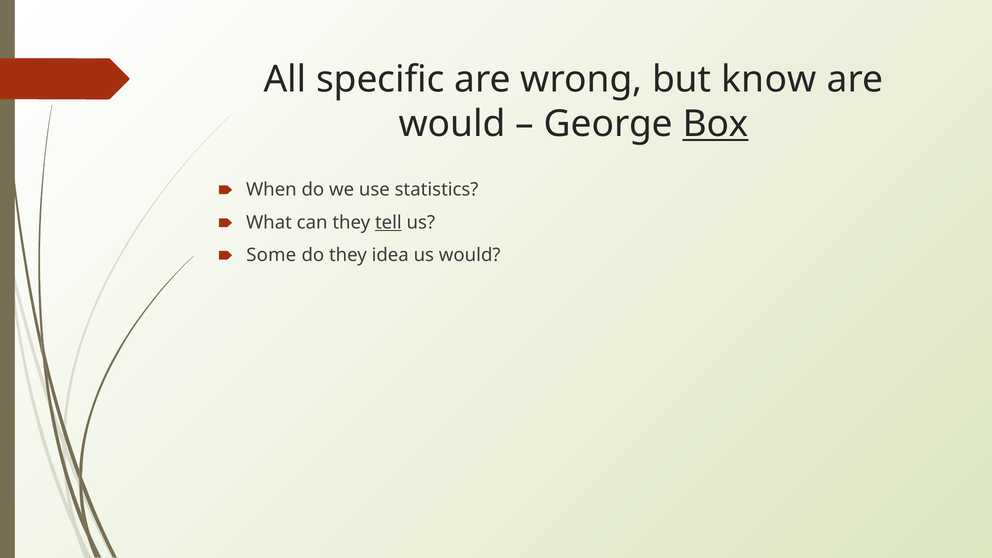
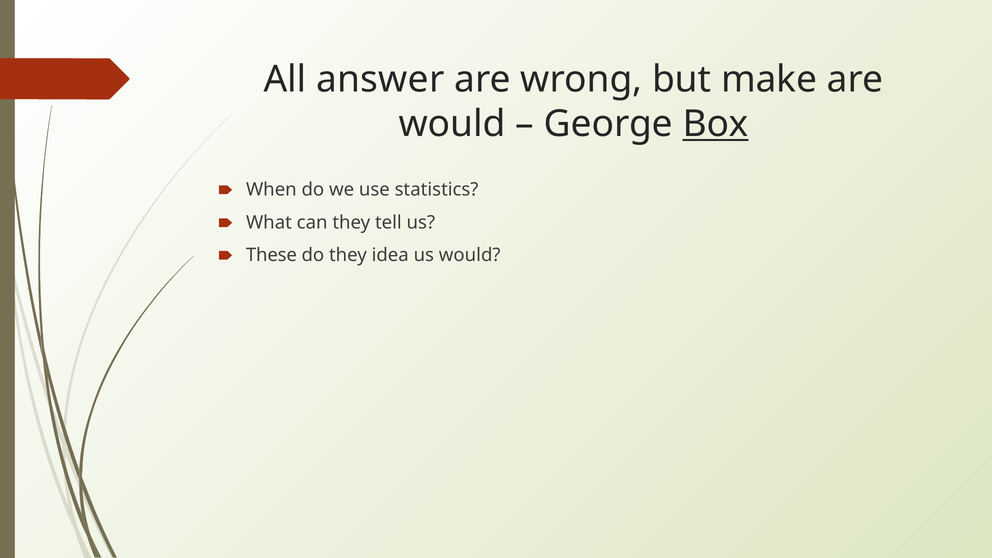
specific: specific -> answer (380, 79)
know: know -> make (769, 79)
tell underline: present -> none (388, 222)
Some: Some -> These (271, 255)
